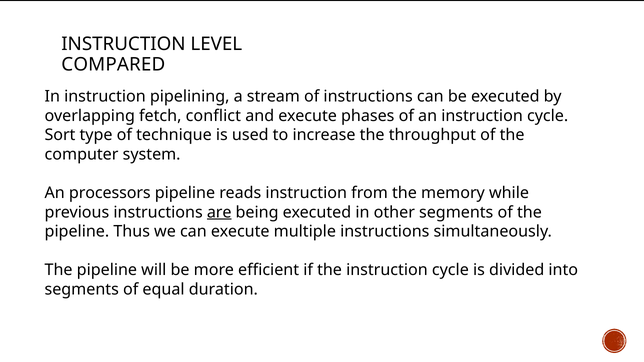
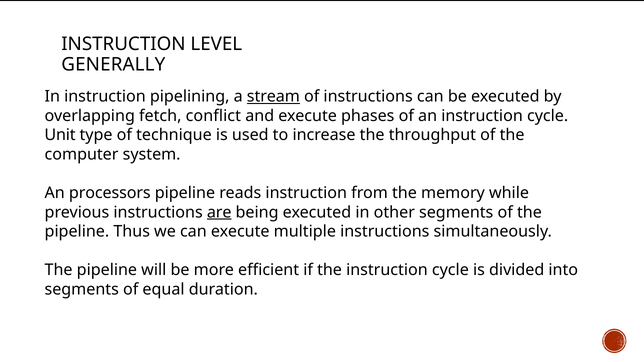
COMPARED: COMPARED -> GENERALLY (113, 64)
stream underline: none -> present (273, 96)
Sort: Sort -> Unit (60, 135)
